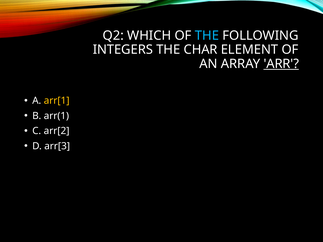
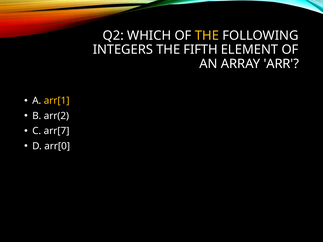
THE colour: light blue -> yellow (207, 36)
CHAR: CHAR -> FIFTH (201, 50)
ARR underline: present -> none (281, 64)
arr(1: arr(1 -> arr(2 (56, 116)
arr[2: arr[2 -> arr[7 (57, 131)
arr[3: arr[3 -> arr[0 (57, 146)
